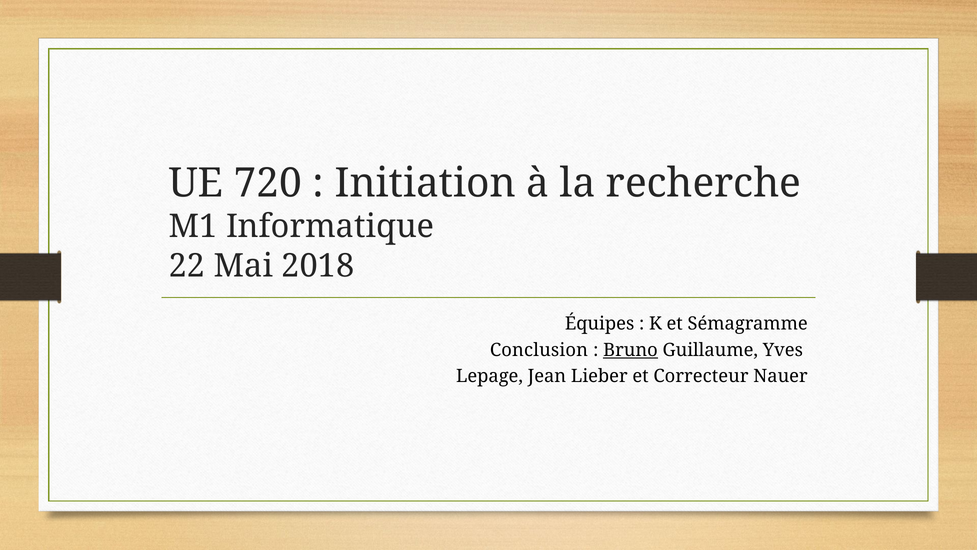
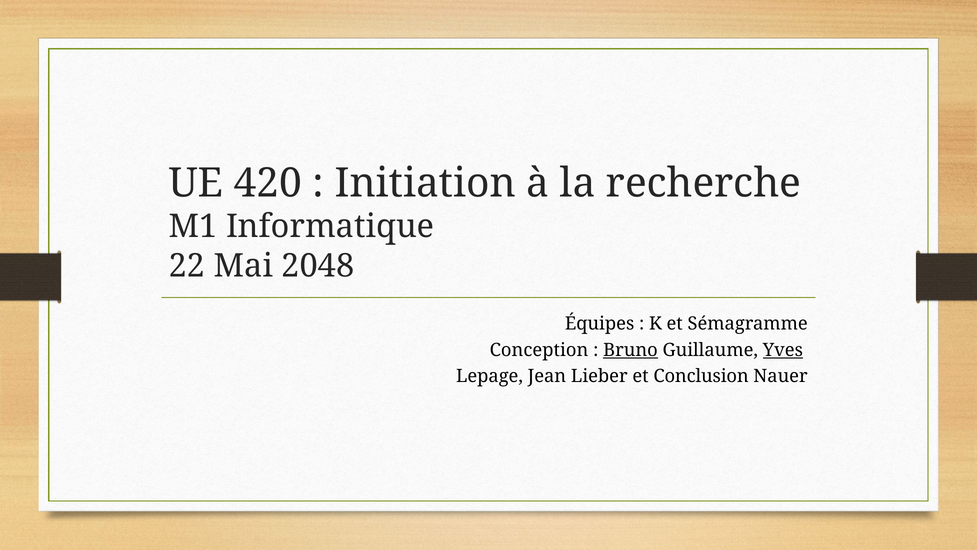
720: 720 -> 420 (268, 183)
2018: 2018 -> 2048 (318, 266)
Conclusion: Conclusion -> Conception (539, 350)
Yves underline: none -> present (783, 350)
Correcteur: Correcteur -> Conclusion (701, 376)
